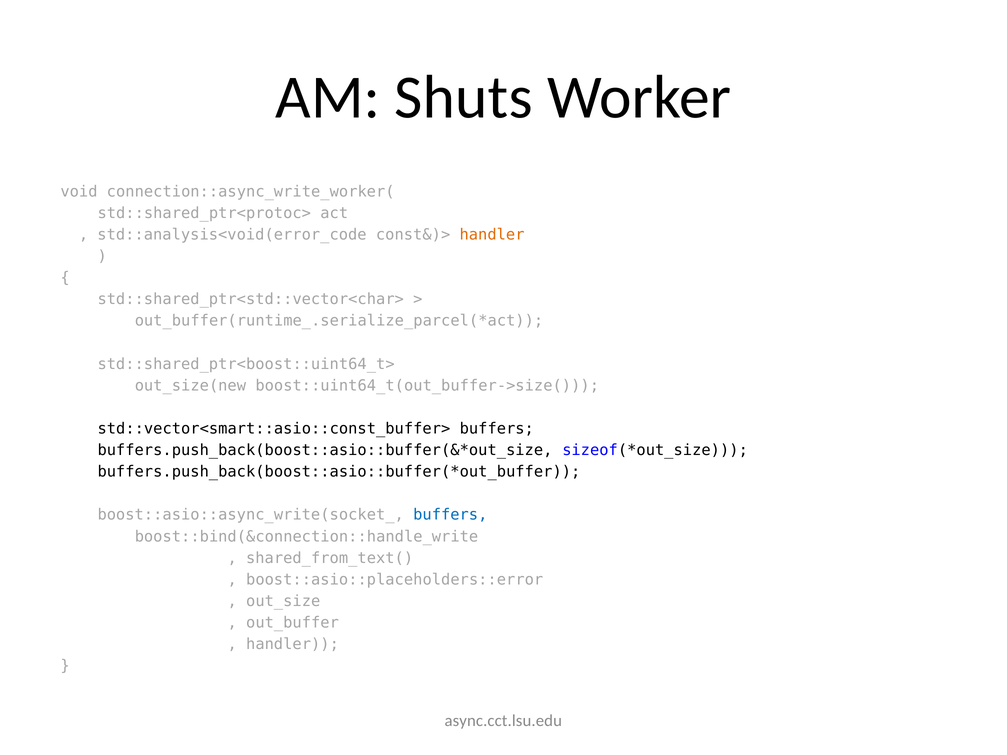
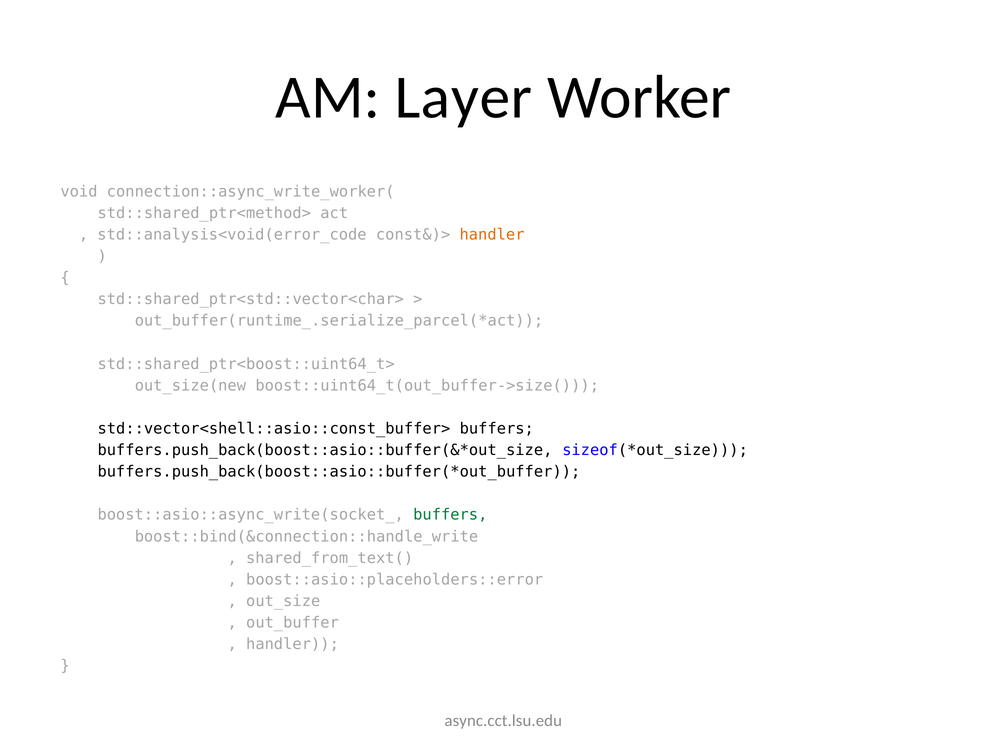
Shuts: Shuts -> Layer (463, 97)
std::shared_ptr<protoc>: std::shared_ptr<protoc> -> std::shared_ptr<method> (204, 213)
std::vector<smart::asio::const_buffer>: std::vector<smart::asio::const_buffer> -> std::vector<shell::asio::const_buffer> (274, 429)
buffers colour: blue -> green (450, 515)
